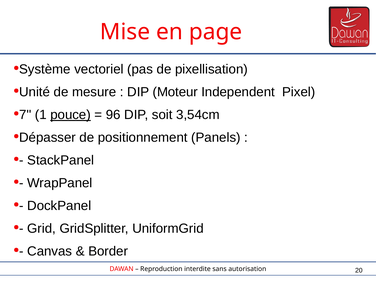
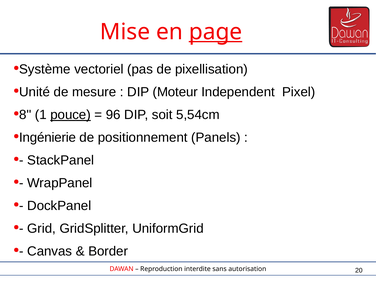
page underline: none -> present (216, 32)
7: 7 -> 8 (25, 115)
3,54cm: 3,54cm -> 5,54cm (198, 115)
Dépasser: Dépasser -> Ingénierie (48, 138)
